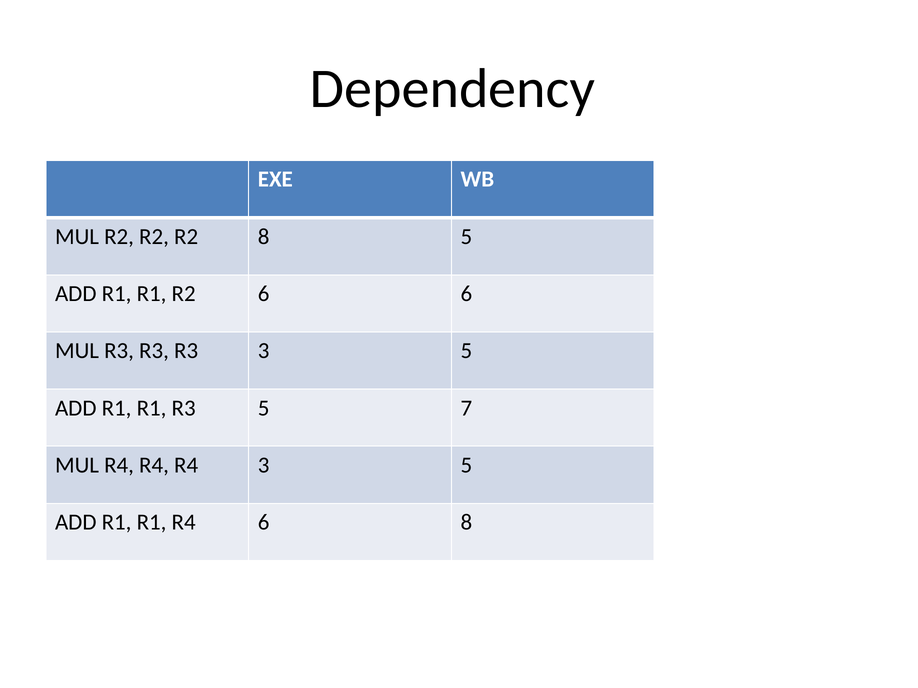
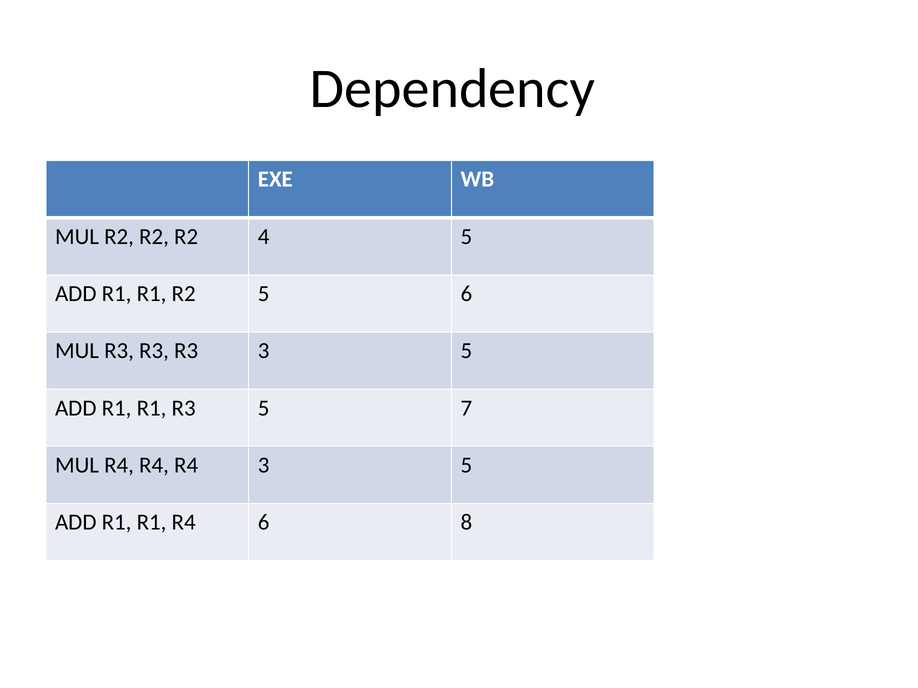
R2 8: 8 -> 4 (264, 237)
R2 6: 6 -> 5 (264, 294)
